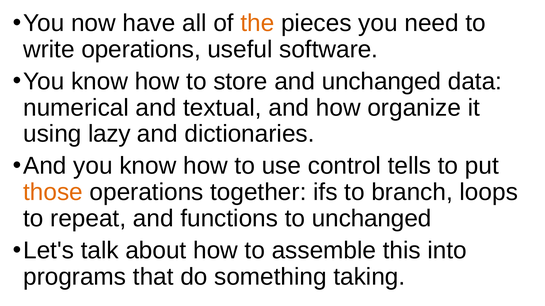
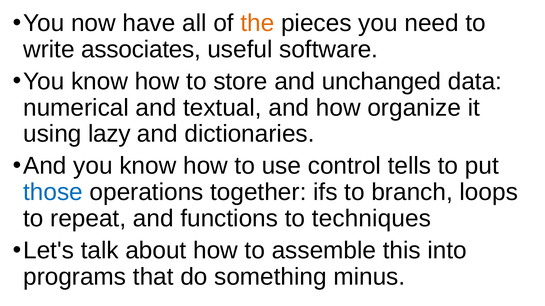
write operations: operations -> associates (141, 49)
those colour: orange -> blue (53, 193)
to unchanged: unchanged -> techniques (371, 219)
taking: taking -> minus (369, 277)
